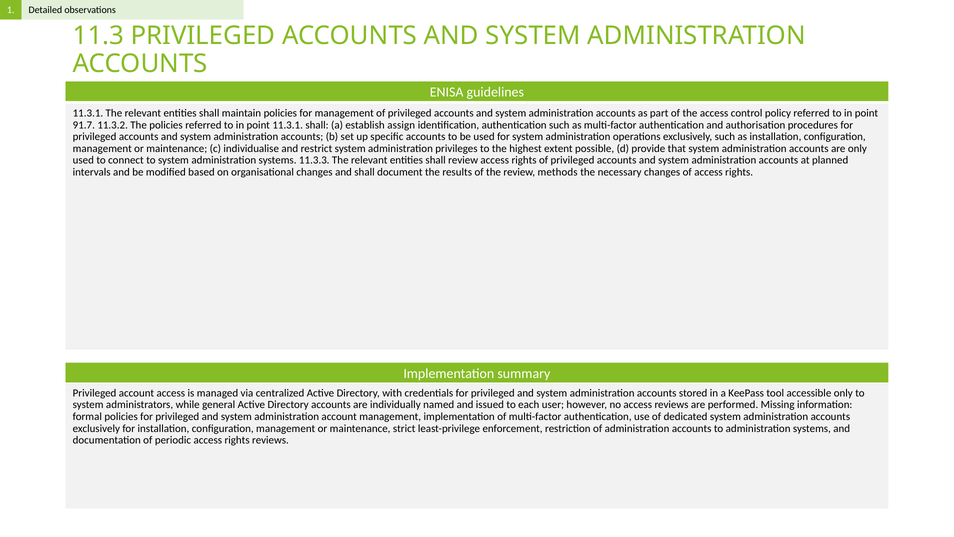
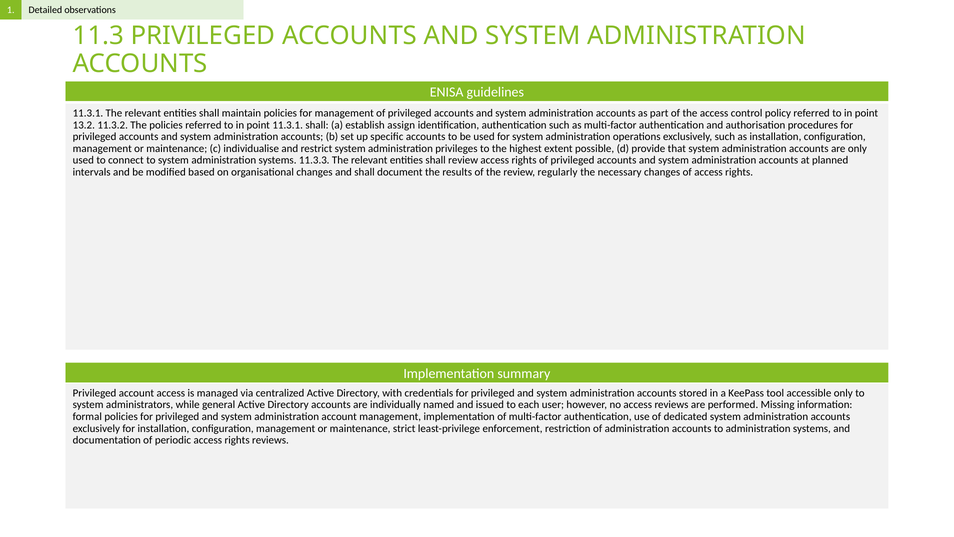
91.7: 91.7 -> 13.2 (84, 125)
methods: methods -> regularly (558, 172)
